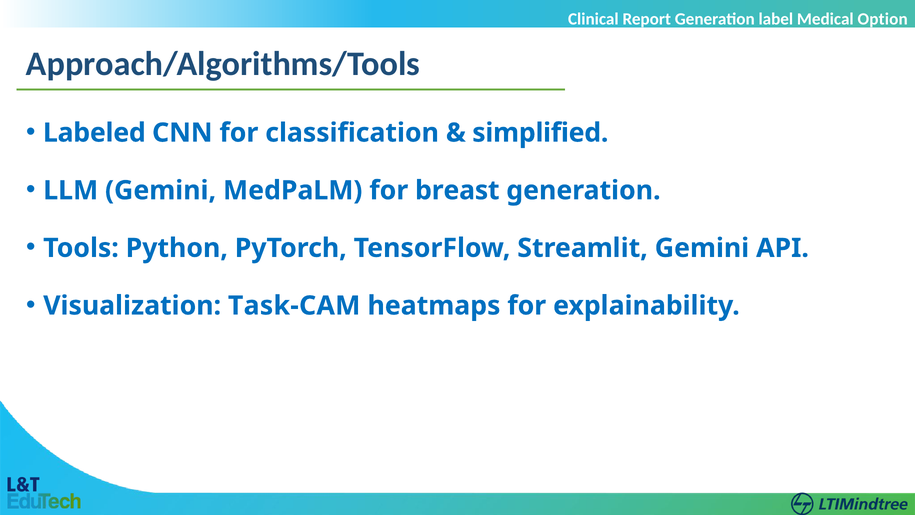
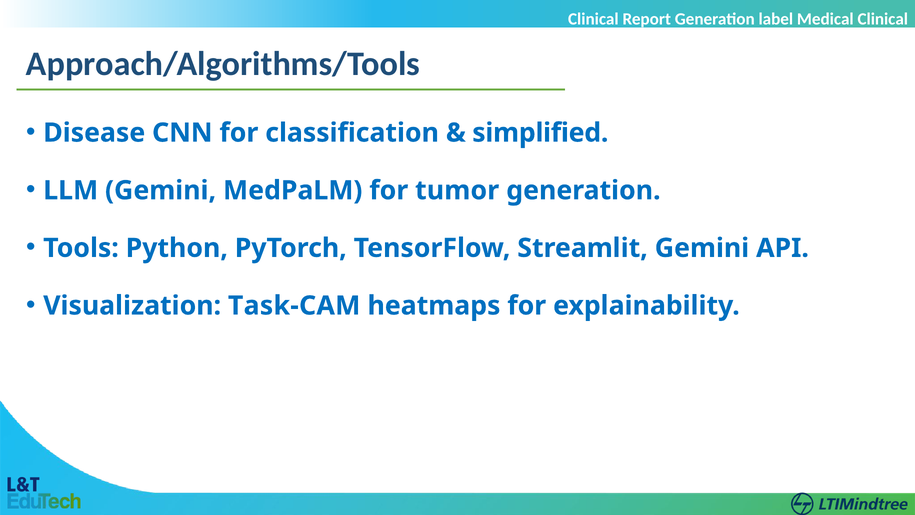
Medical Option: Option -> Clinical (883, 19)
Labeled: Labeled -> Disease (94, 133)
breast: breast -> tumor (457, 190)
